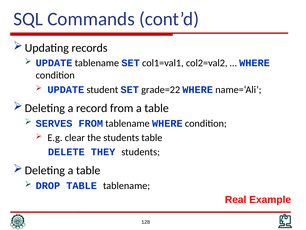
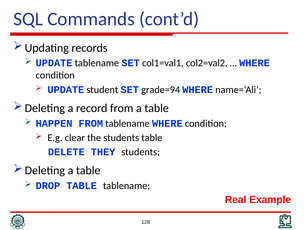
grade=22: grade=22 -> grade=94 (161, 89)
SERVES: SERVES -> HAPPEN (54, 123)
